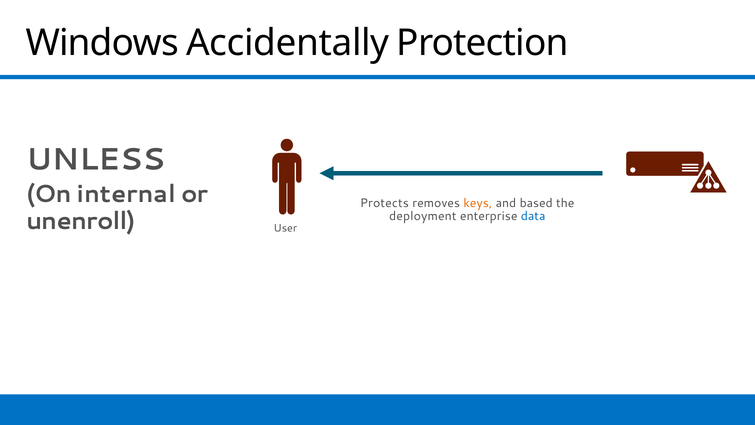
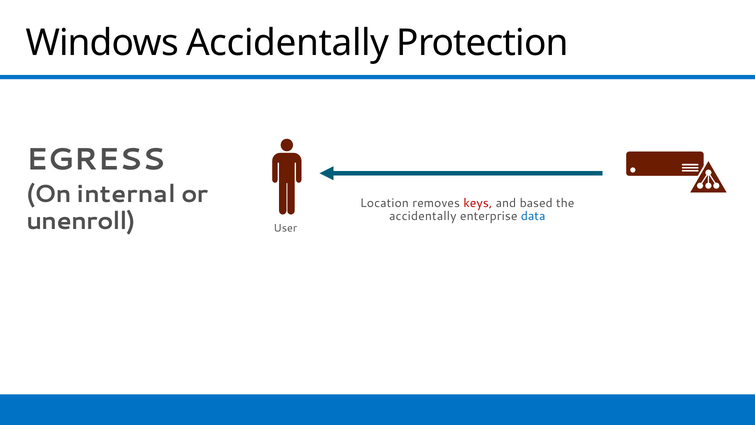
UNLESS: UNLESS -> EGRESS (96, 159)
Protects: Protects -> Location (384, 203)
keys colour: orange -> red (478, 203)
deployment: deployment -> accidentally (423, 216)
